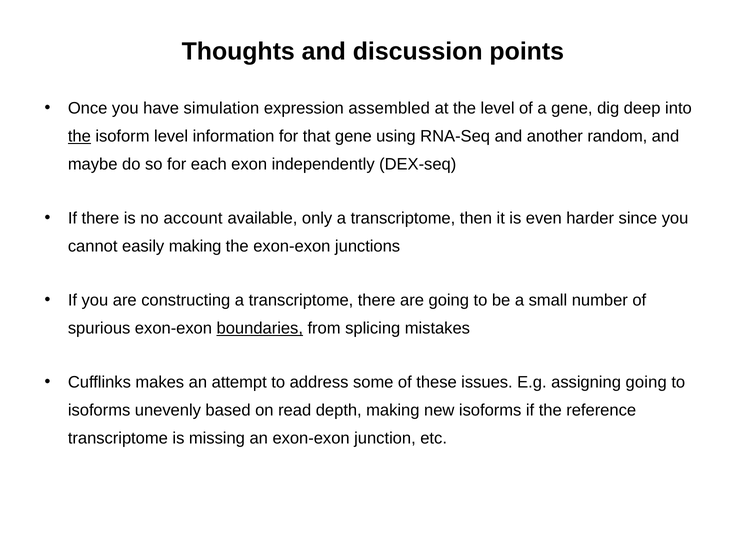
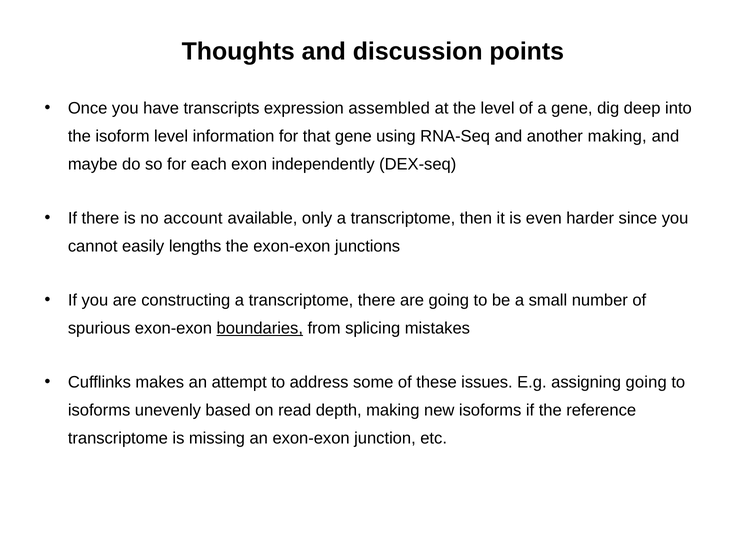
simulation: simulation -> transcripts (222, 108)
the underline: present -> none (79, 136)
another random: random -> making (617, 136)
easily making: making -> lengths (195, 246)
